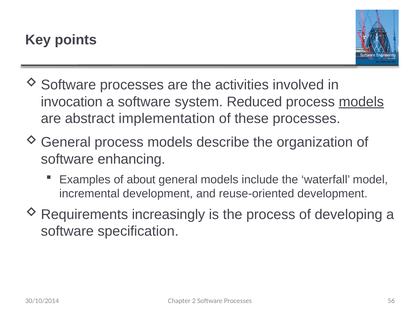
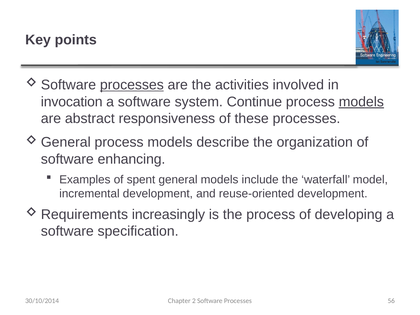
processes underline: none -> present (132, 85)
Reduced: Reduced -> Continue (254, 102)
implementation: implementation -> responsiveness (167, 119)
about: about -> spent (141, 180)
